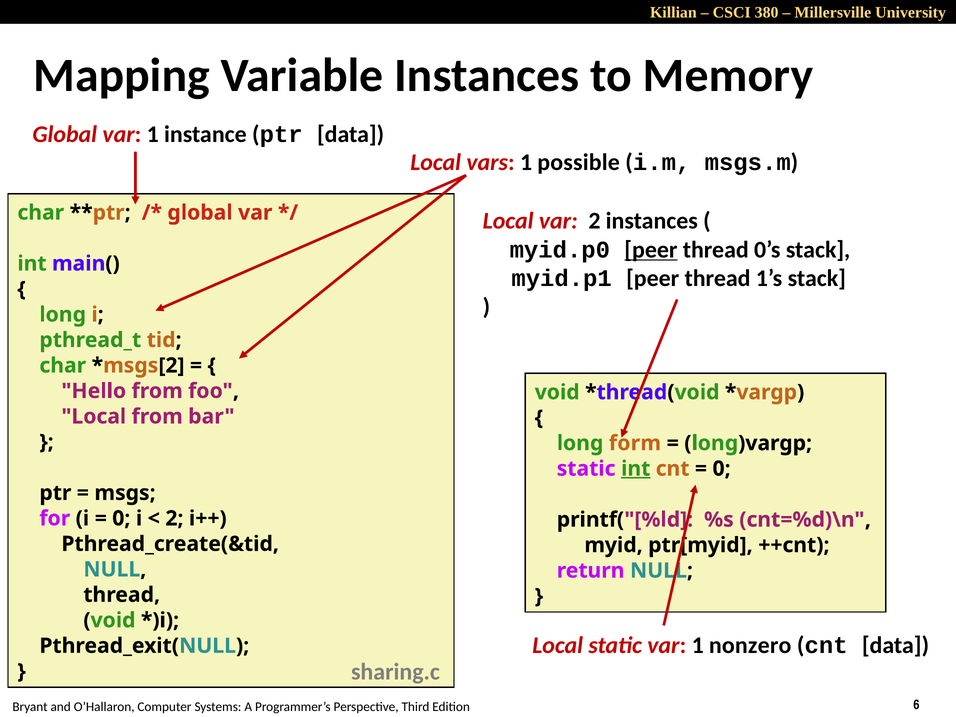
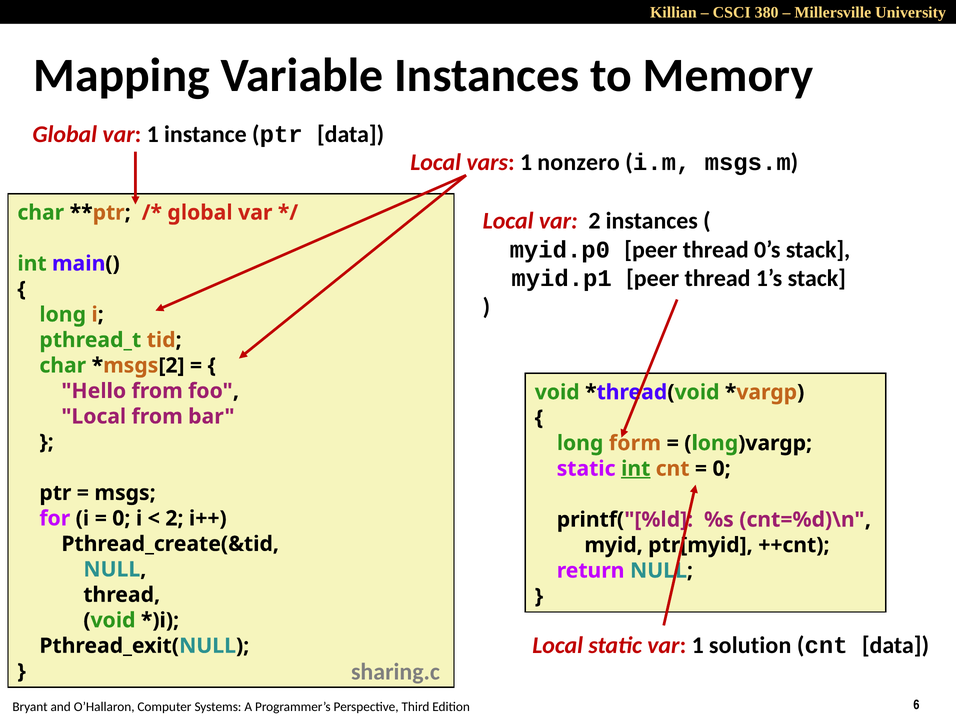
possible: possible -> nonzero (579, 162)
peer underline: present -> none (651, 250)
nonzero: nonzero -> solution (750, 646)
